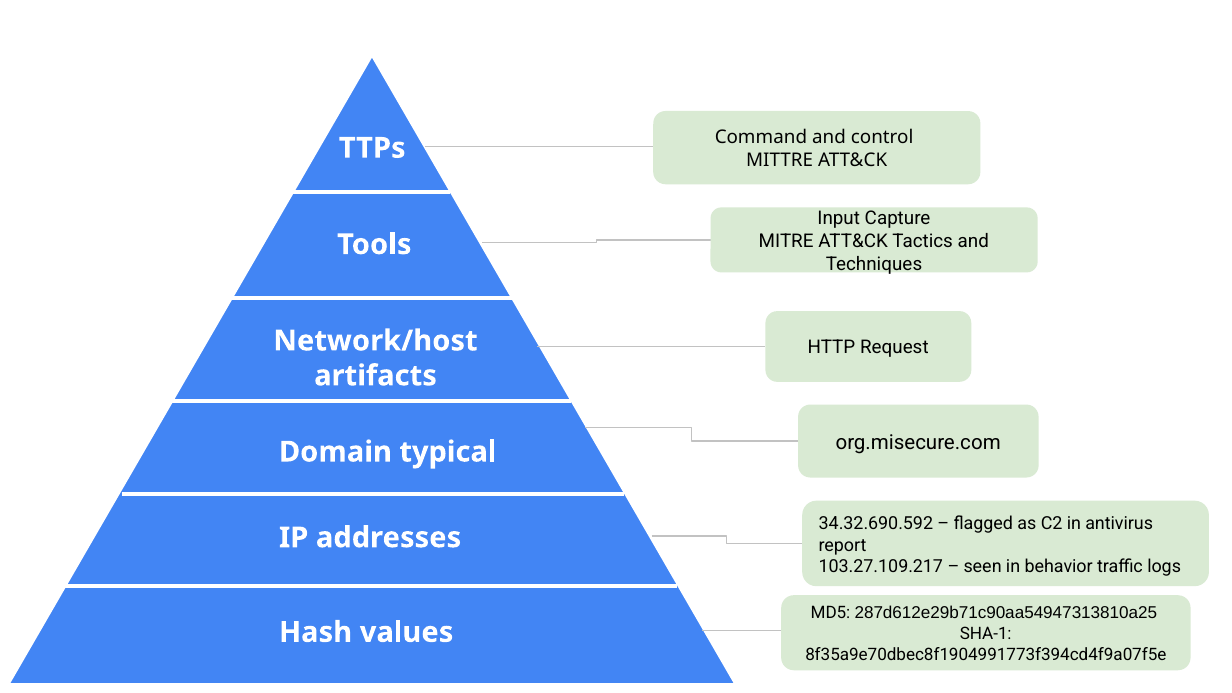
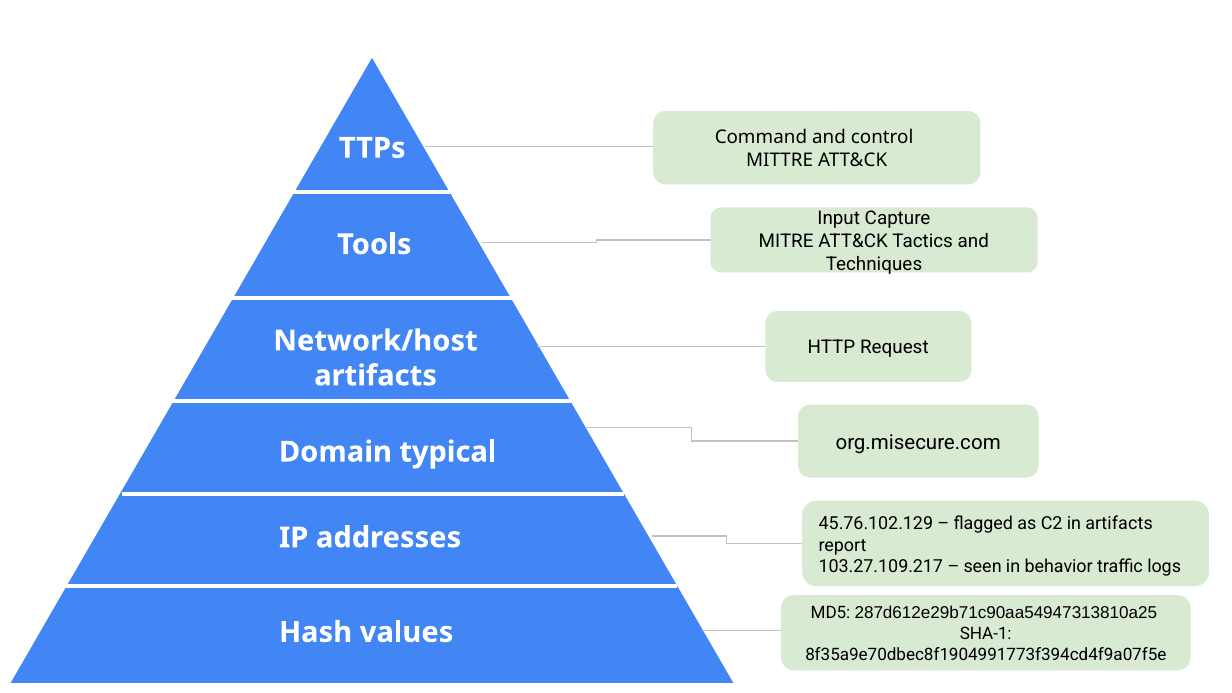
34.32.690.592: 34.32.690.592 -> 45.76.102.129 (876, 524)
in antivirus: antivirus -> artifacts (1119, 524)
